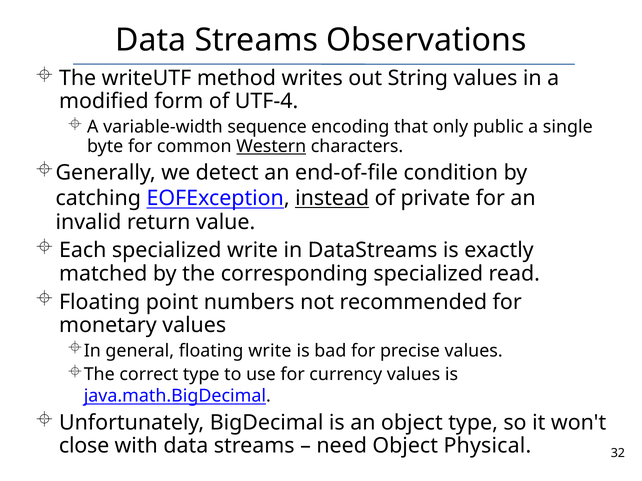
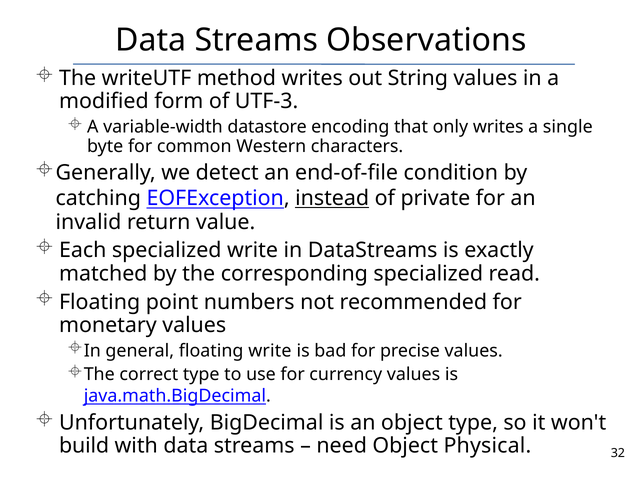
UTF-4: UTF-4 -> UTF-3 (267, 101)
sequence: sequence -> datastore (267, 127)
only public: public -> writes (498, 127)
Western underline: present -> none (271, 146)
close: close -> build (84, 446)
